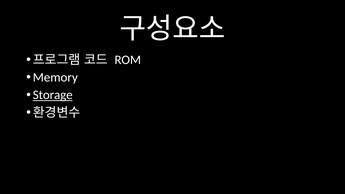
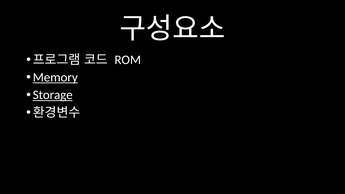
Memory underline: none -> present (55, 77)
